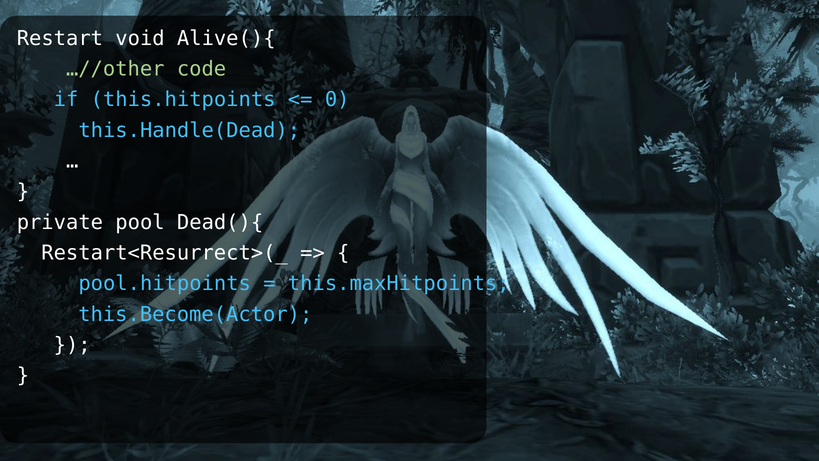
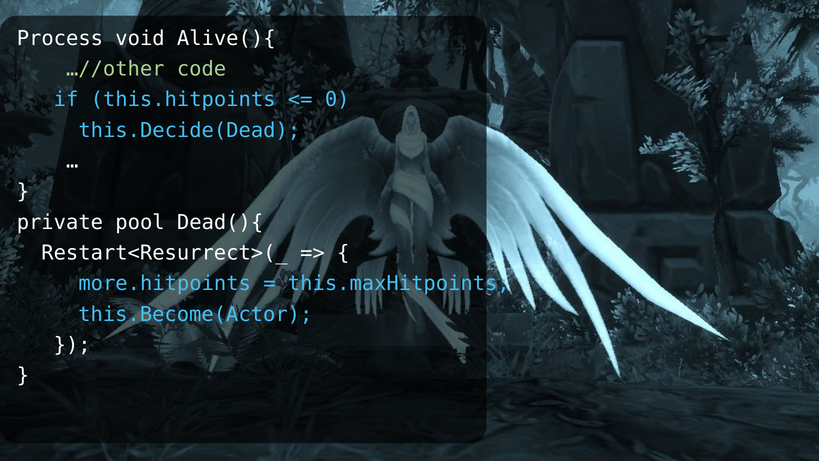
Restart: Restart -> Process (60, 38)
this.Handle(Dead: this.Handle(Dead -> this.Decide(Dead (189, 130)
pool.hitpoints: pool.hitpoints -> more.hitpoints (165, 283)
